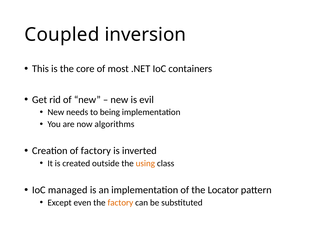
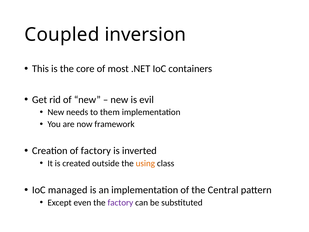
being: being -> them (110, 112)
algorithms: algorithms -> framework (115, 124)
Locator: Locator -> Central (223, 190)
factory colour: orange -> purple (120, 202)
